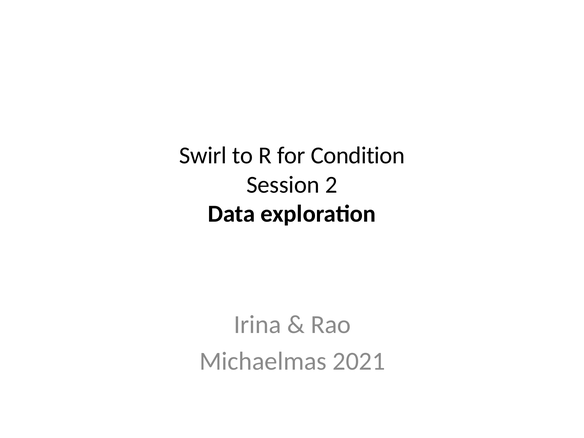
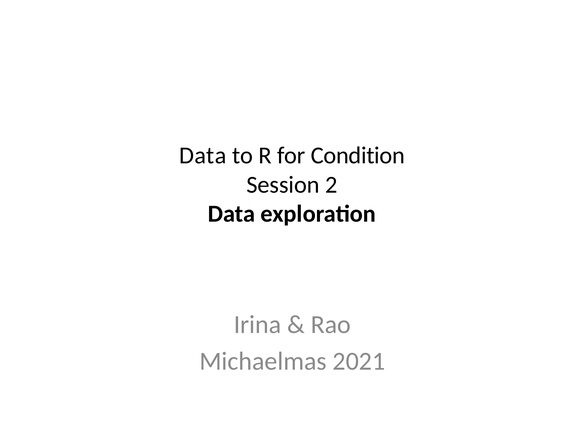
Swirl: Swirl -> Data (203, 155)
